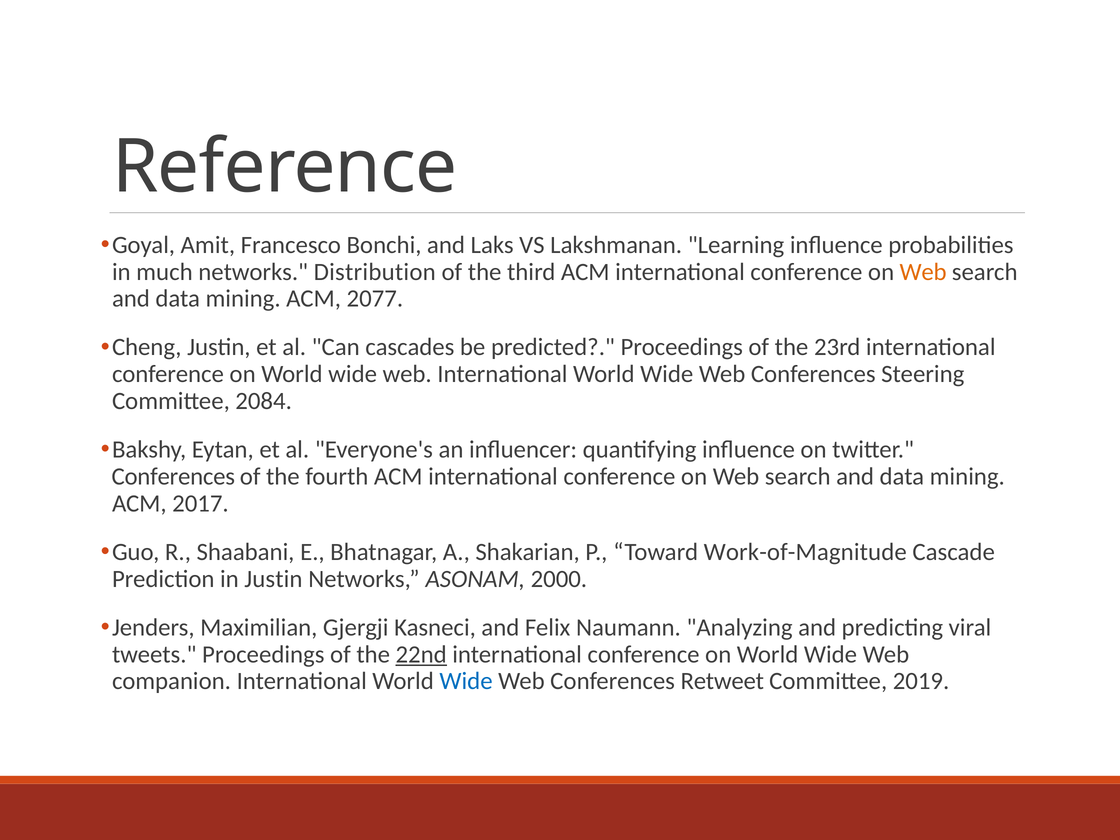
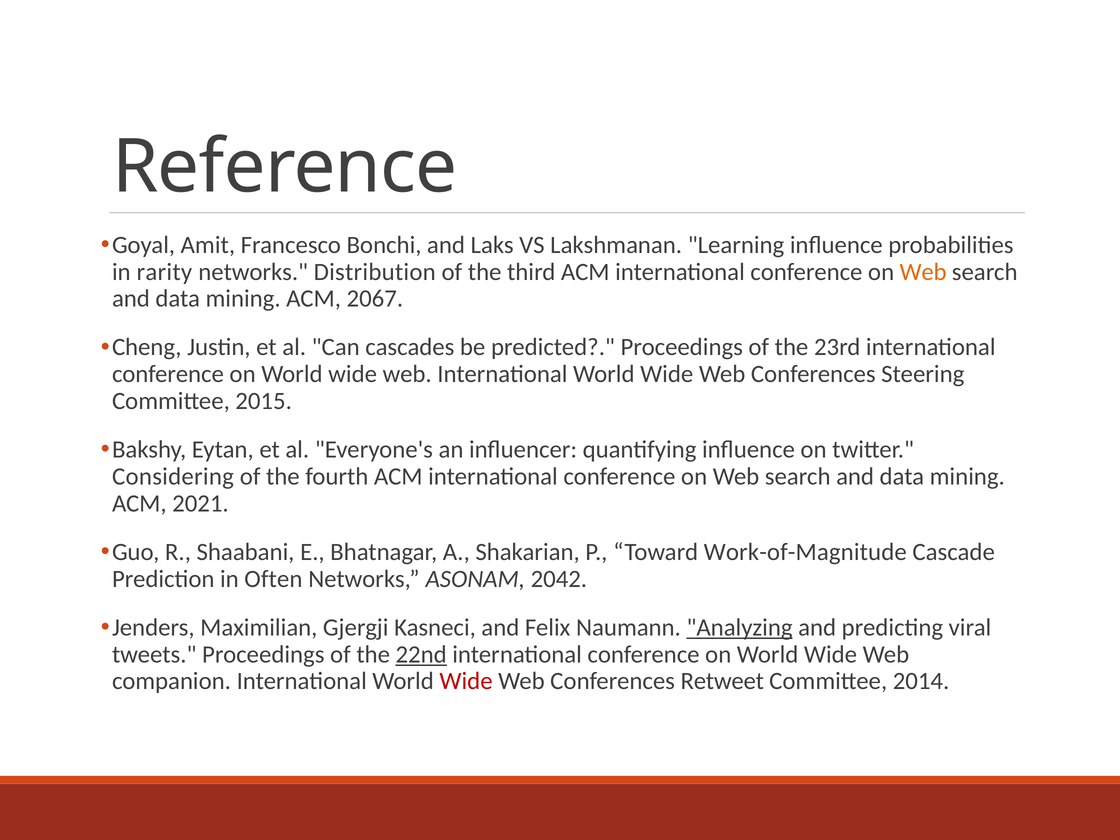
much: much -> rarity (164, 272)
2077: 2077 -> 2067 (375, 299)
2084: 2084 -> 2015 (264, 401)
Conferences: Conferences -> Considering (173, 476)
2017: 2017 -> 2021 (200, 503)
in Justin: Justin -> Often (273, 579)
2000: 2000 -> 2042 (559, 579)
Analyzing underline: none -> present (740, 627)
Wide colour: blue -> red (466, 681)
2019: 2019 -> 2014 (921, 681)
